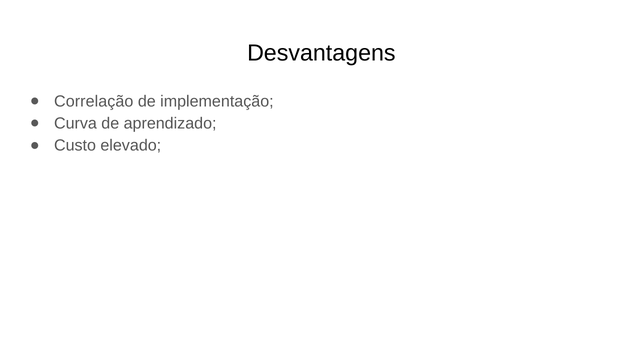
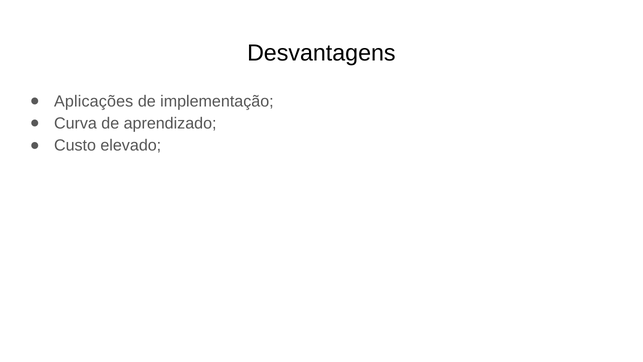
Correlação: Correlação -> Aplicações (94, 101)
